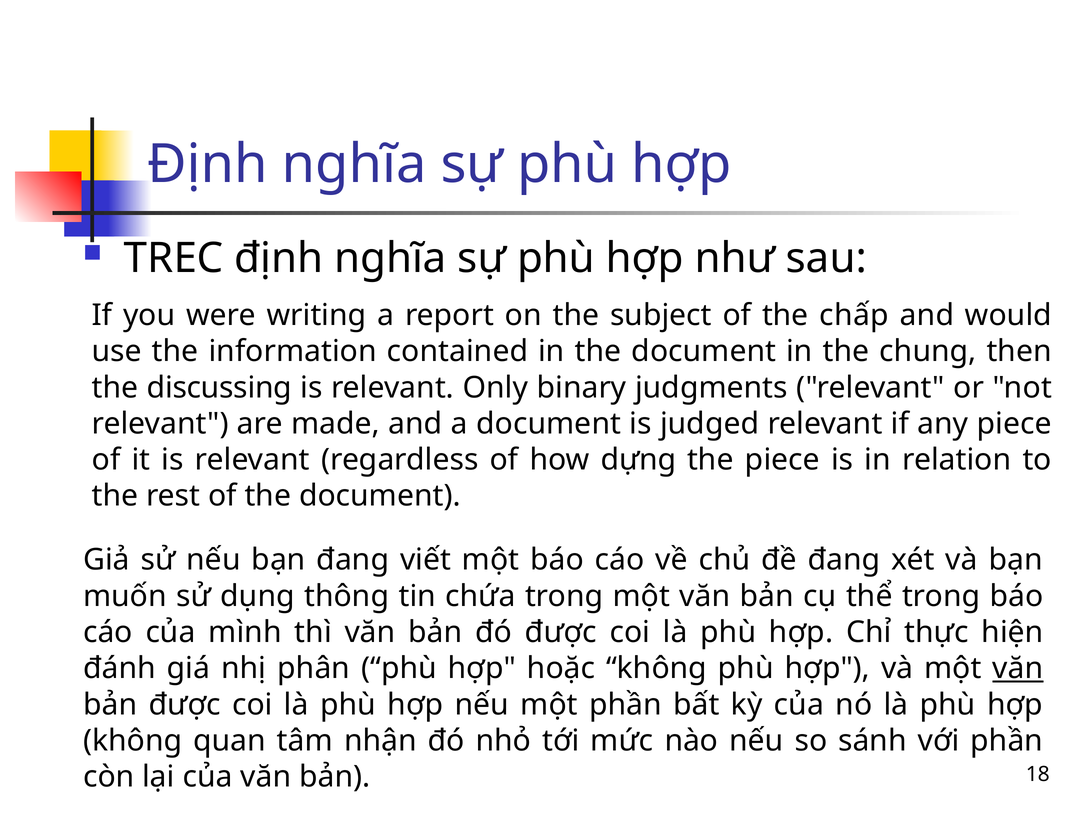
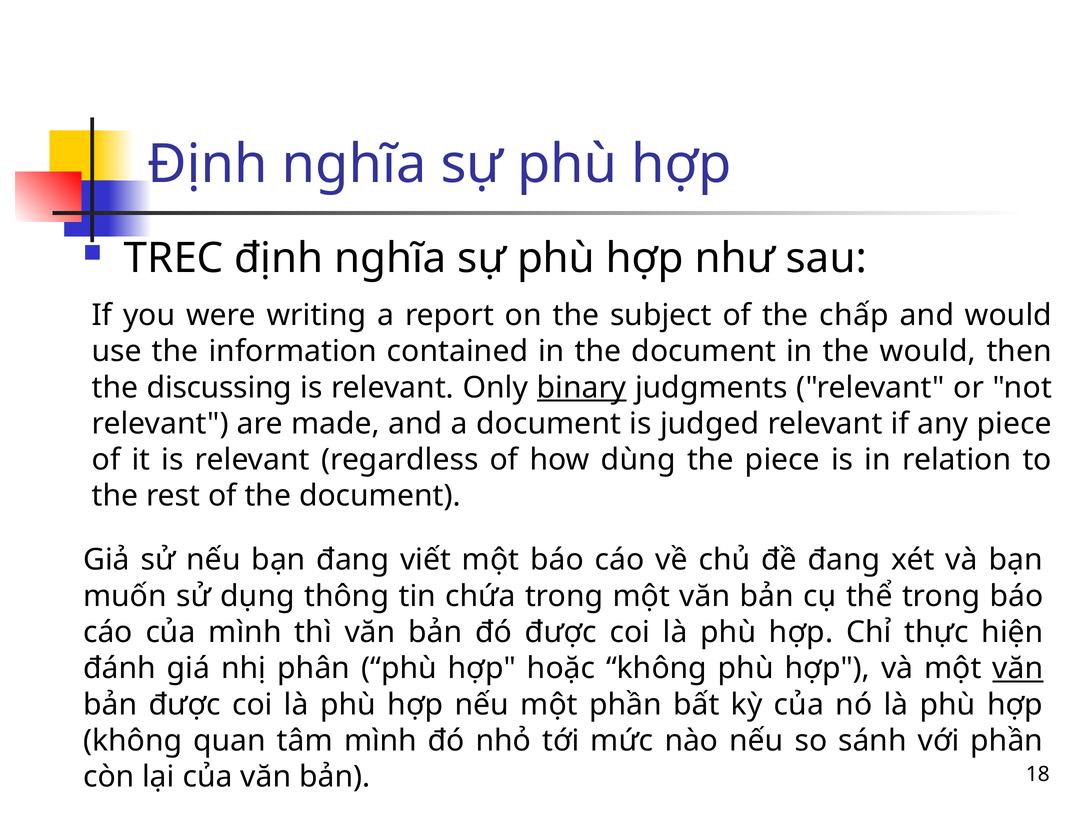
the chung: chung -> would (928, 351)
binary underline: none -> present (582, 388)
dựng: dựng -> dùng (638, 460)
tâm nhận: nhận -> mình (380, 741)
